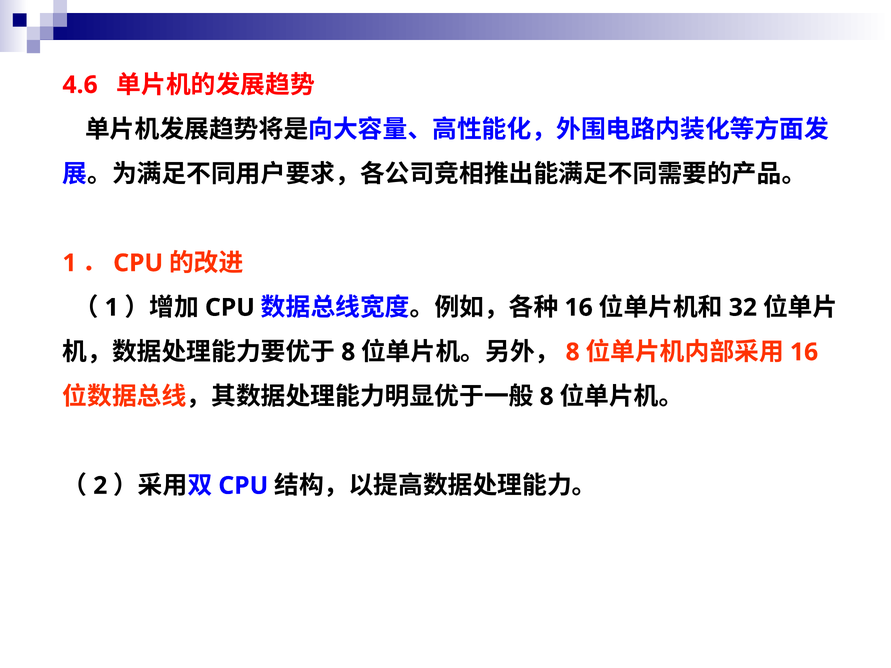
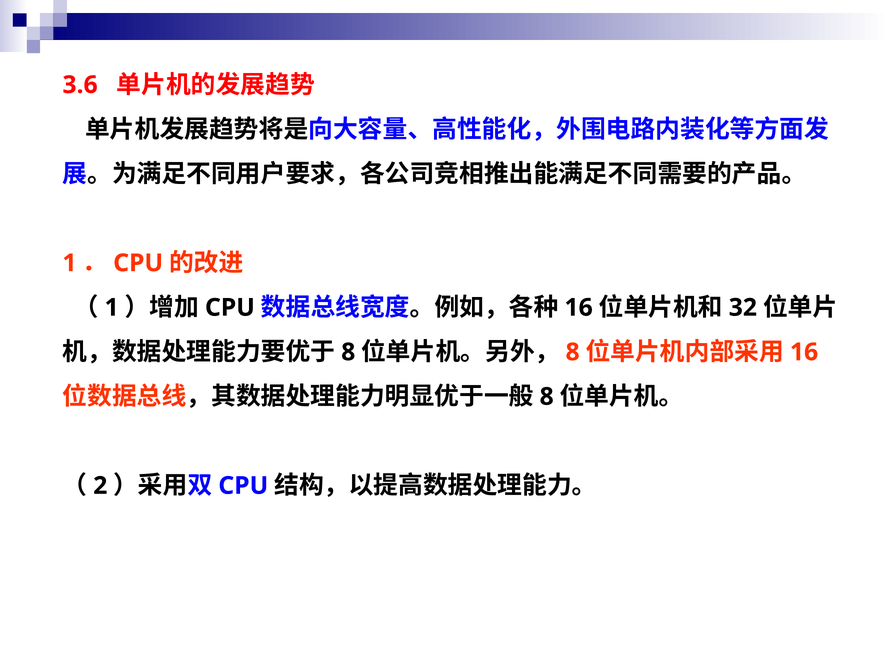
4.6: 4.6 -> 3.6 (80, 85)
